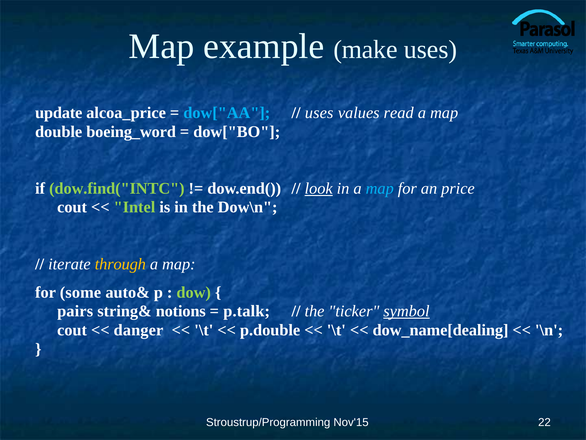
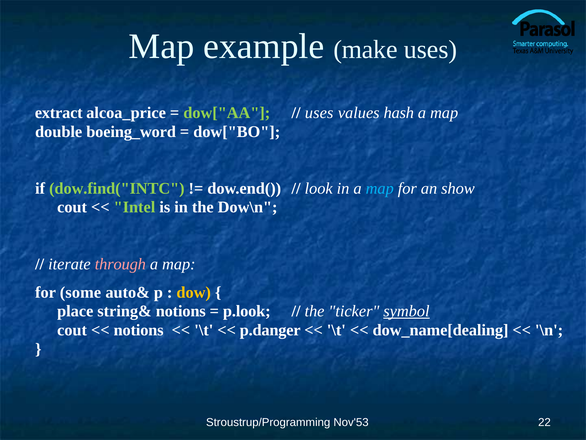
update: update -> extract (59, 113)
dow["AA colour: light blue -> light green (227, 113)
read: read -> hash (399, 113)
look underline: present -> none (319, 188)
price: price -> show (458, 188)
through colour: yellow -> pink (120, 264)
dow colour: light green -> yellow (194, 292)
pairs: pairs -> place (75, 311)
p.talk: p.talk -> p.look (247, 311)
danger: danger -> notions (139, 330)
p.double: p.double -> p.danger (270, 330)
Nov'15: Nov'15 -> Nov'53 (351, 422)
